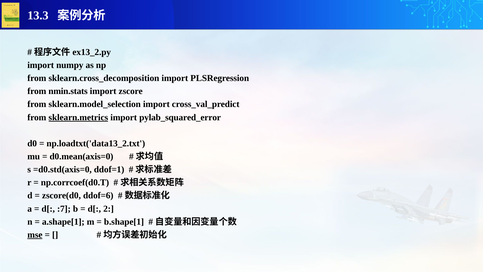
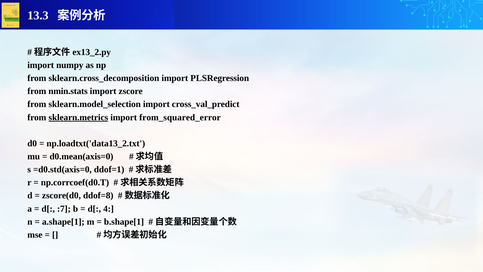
pylab_squared_error: pylab_squared_error -> from_squared_error (180, 117)
ddof=6: ddof=6 -> ddof=8 (98, 195)
2: 2 -> 4 (109, 208)
mse underline: present -> none (35, 235)
